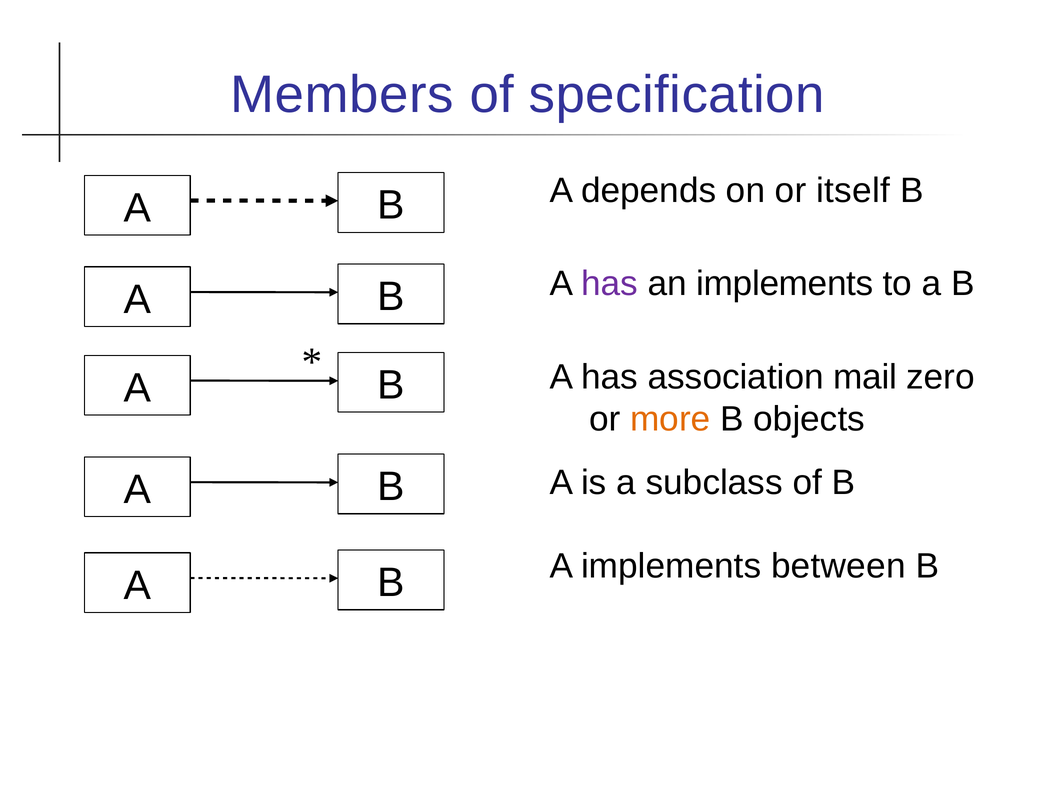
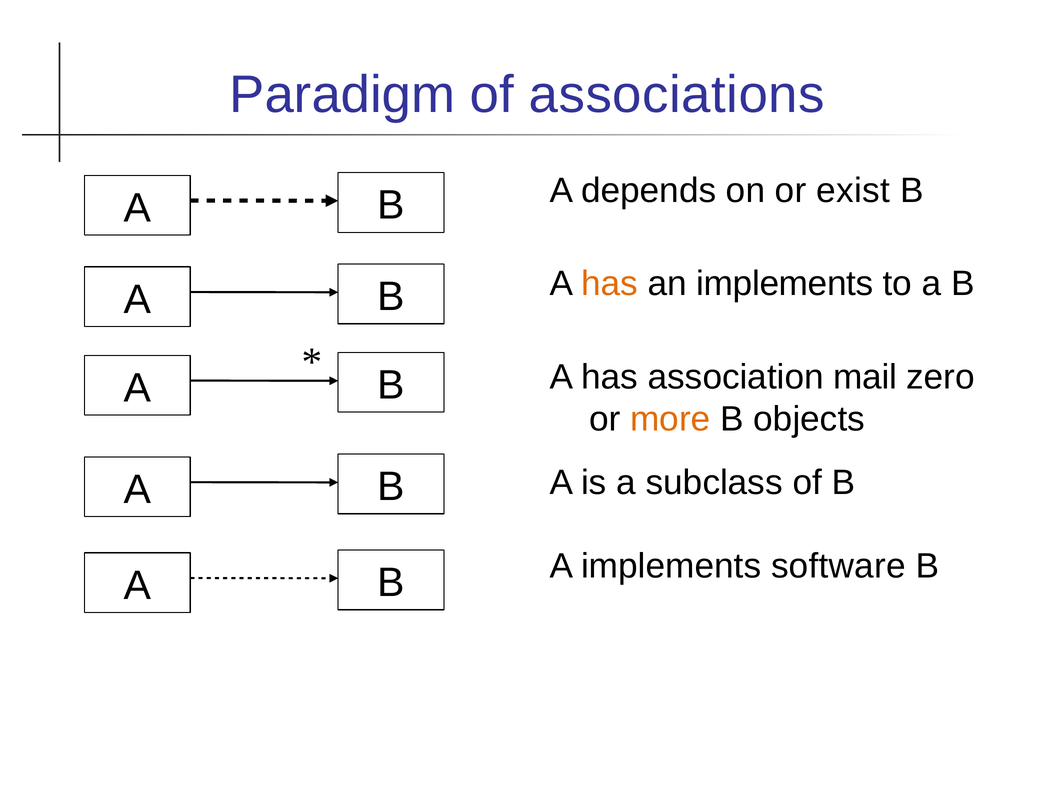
Members: Members -> Paradigm (342, 95)
specification: specification -> associations (677, 95)
itself: itself -> exist (853, 191)
has colour: purple -> orange (609, 284)
between: between -> software (838, 567)
